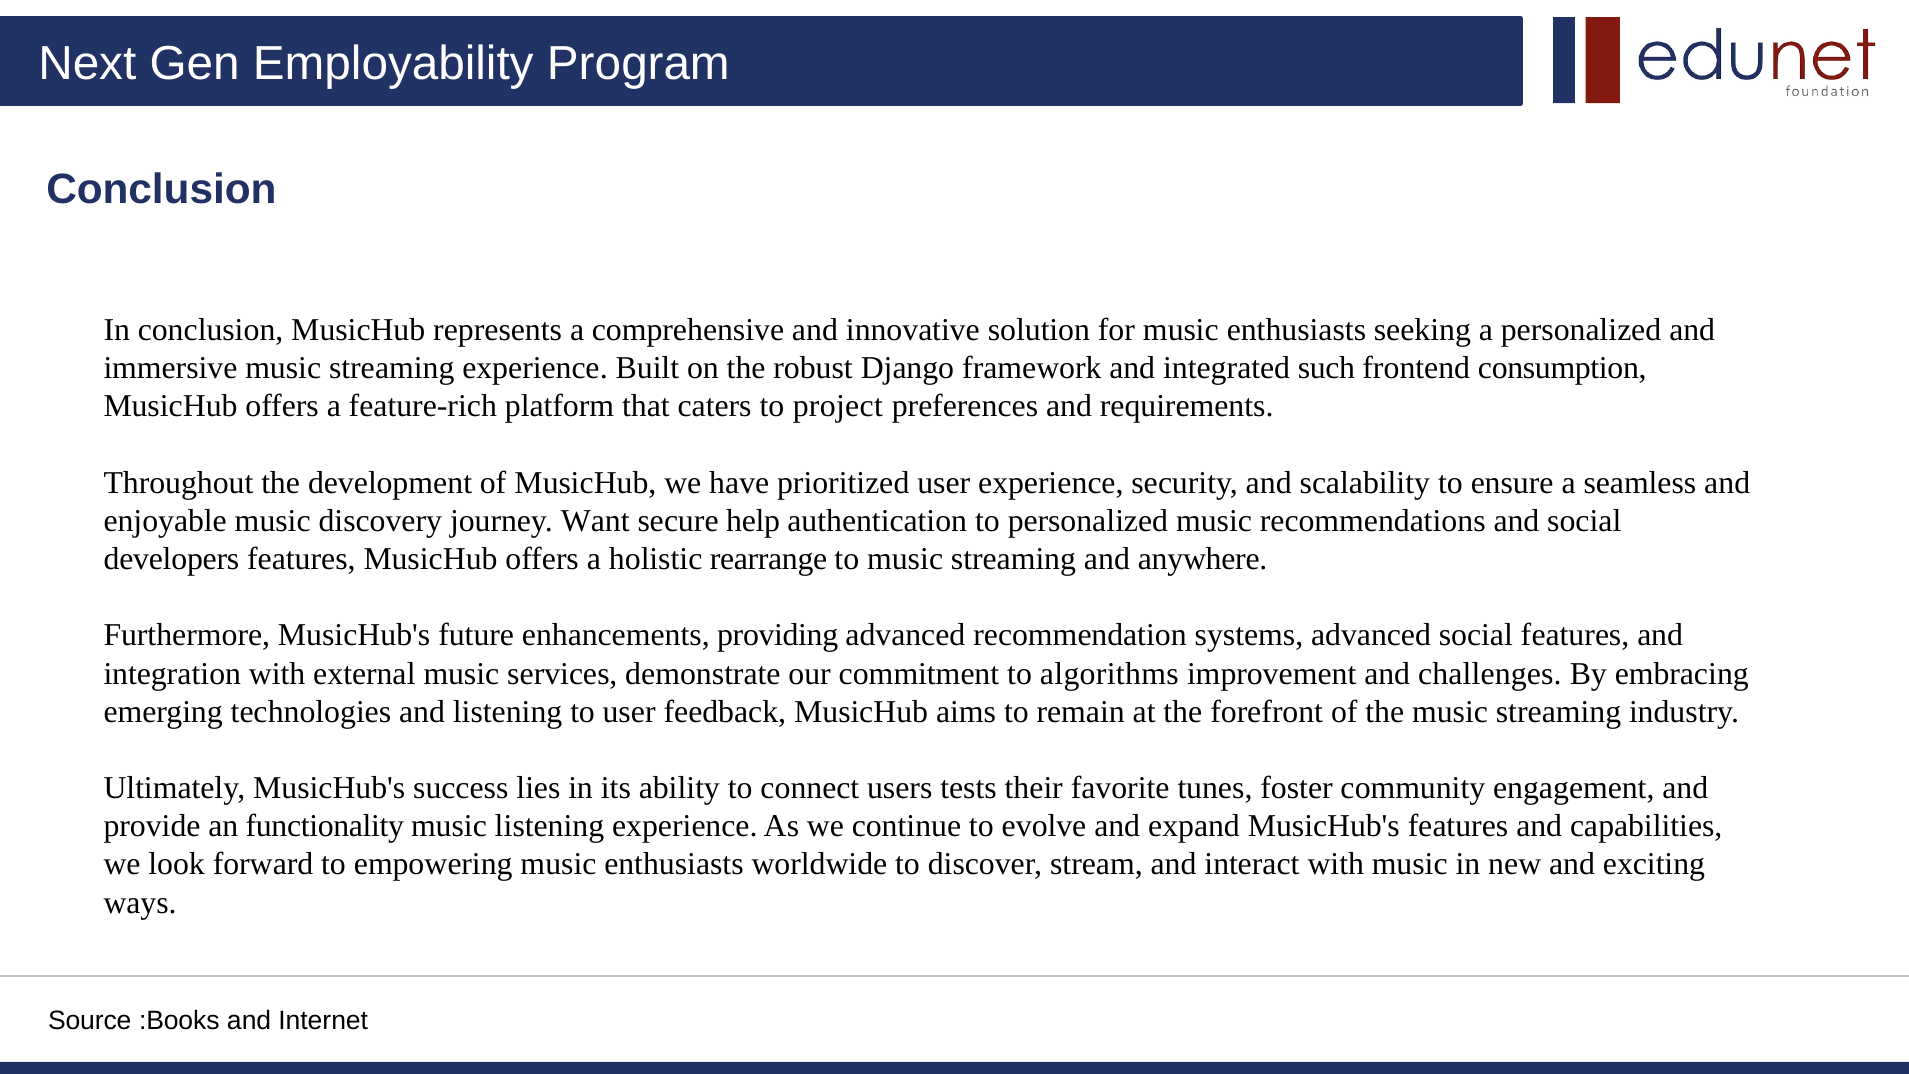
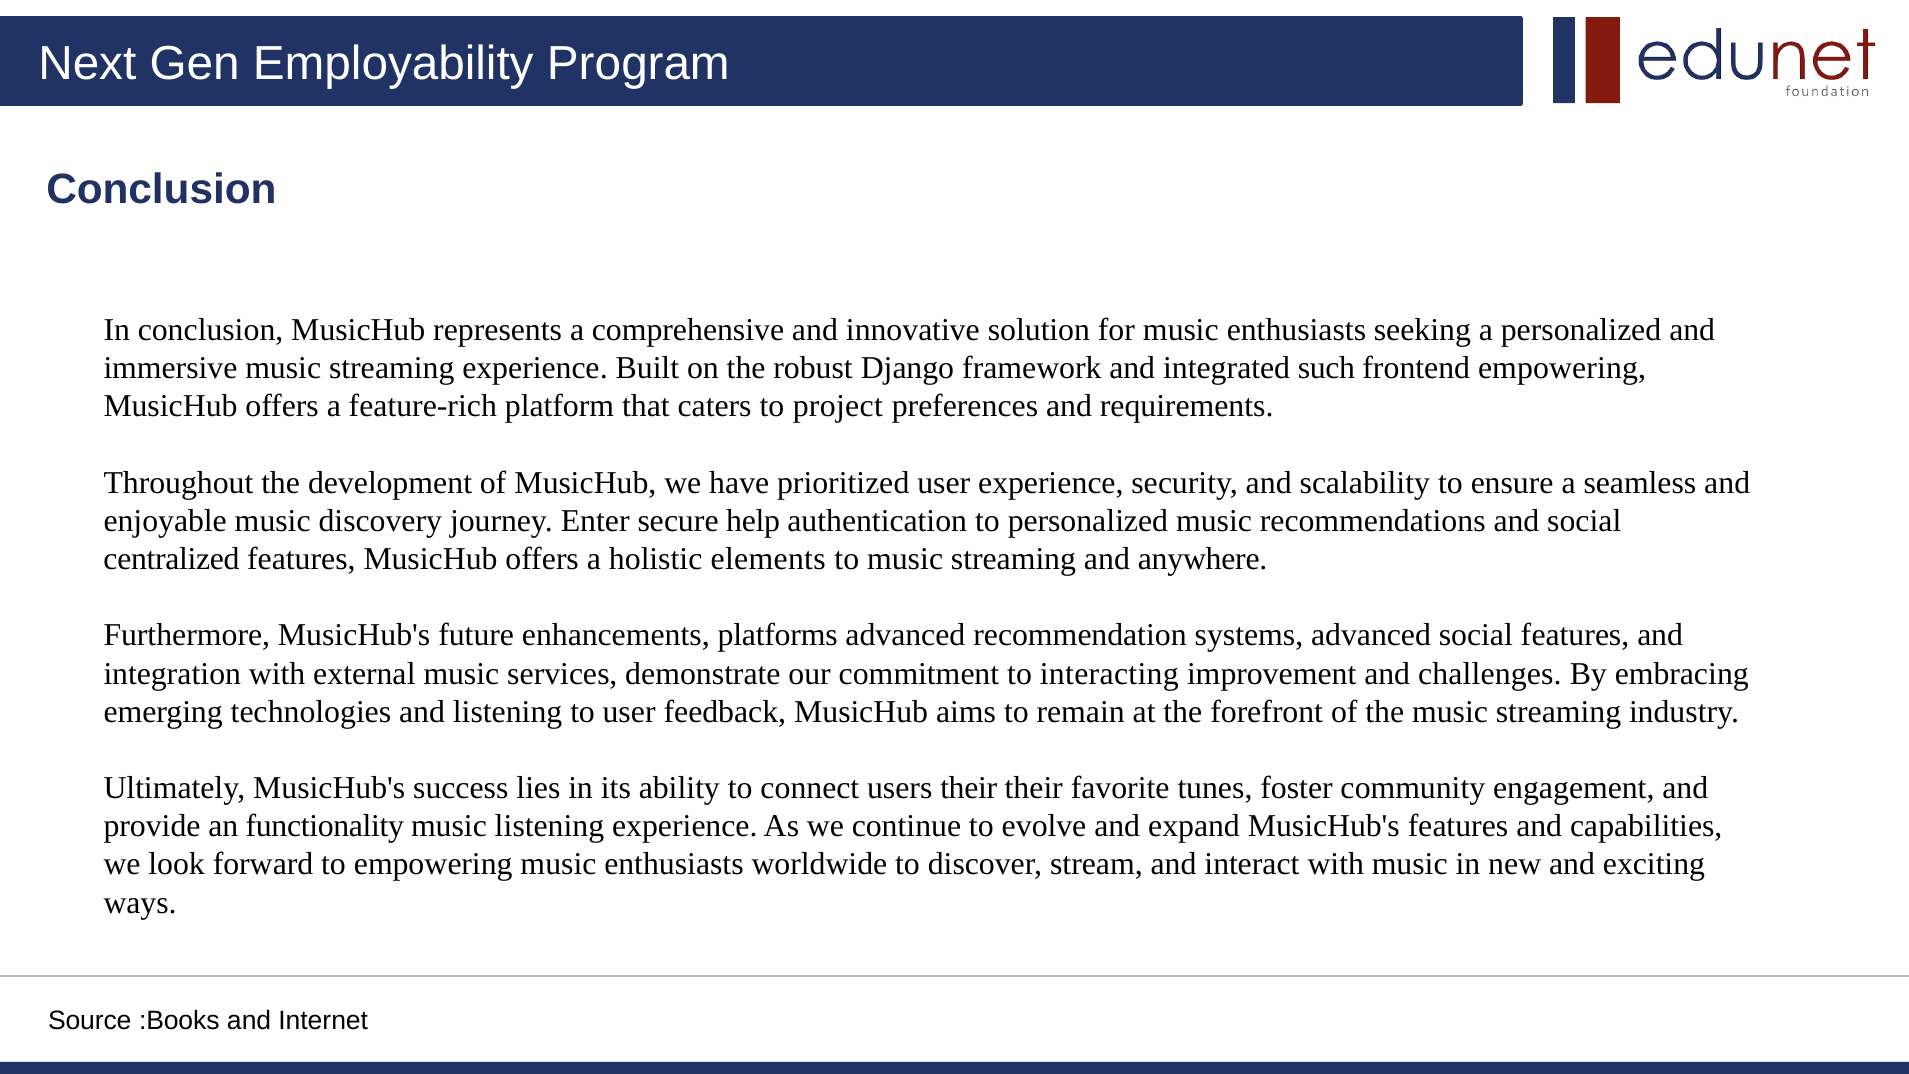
frontend consumption: consumption -> empowering (1562, 368)
Want: Want -> Enter (595, 521)
developers: developers -> centralized (172, 559)
rearrange: rearrange -> elements (768, 559)
providing: providing -> platforms (778, 635)
algorithms: algorithms -> interacting (1109, 673)
users tests: tests -> their (969, 788)
